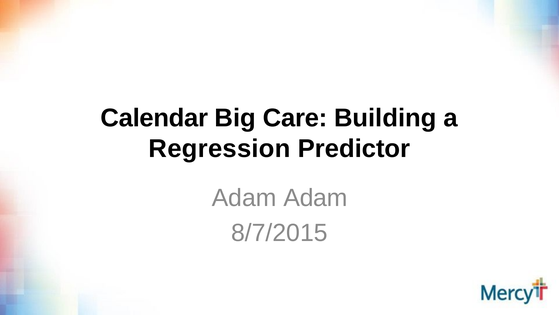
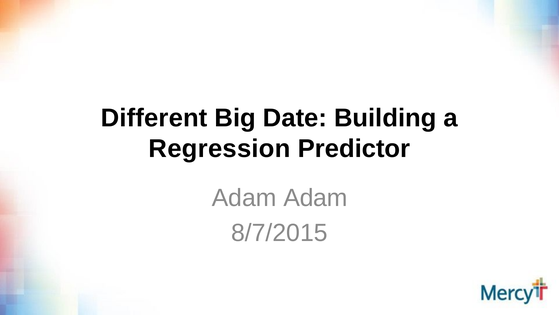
Calendar: Calendar -> Different (154, 118)
Care: Care -> Date (295, 118)
